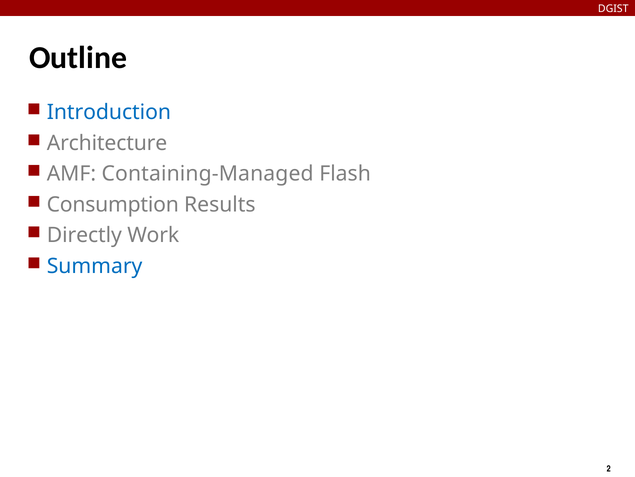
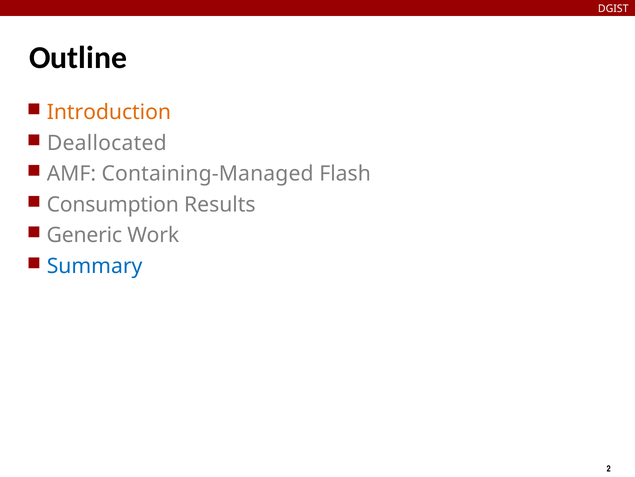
Introduction colour: blue -> orange (109, 112)
Architecture: Architecture -> Deallocated (107, 143)
Directly: Directly -> Generic (84, 235)
